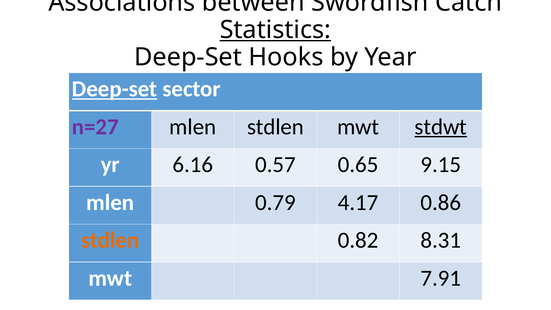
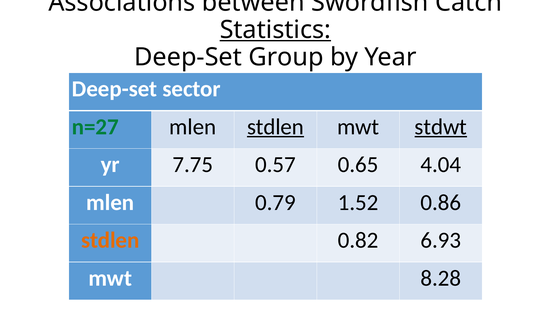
Hooks: Hooks -> Group (286, 57)
Deep-set underline: present -> none (115, 89)
n=27 colour: purple -> green (95, 127)
stdlen underline: none -> present (276, 127)
6.16: 6.16 -> 7.75 (193, 165)
9.15: 9.15 -> 4.04 (441, 165)
4.17: 4.17 -> 1.52 (358, 202)
8.31: 8.31 -> 6.93 (441, 240)
7.91: 7.91 -> 8.28 (441, 278)
